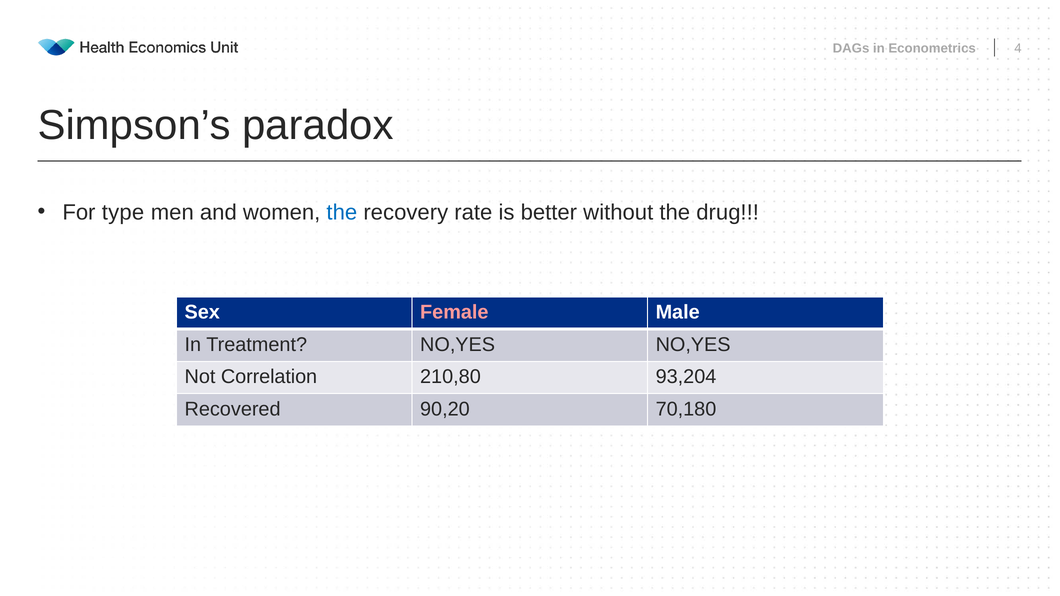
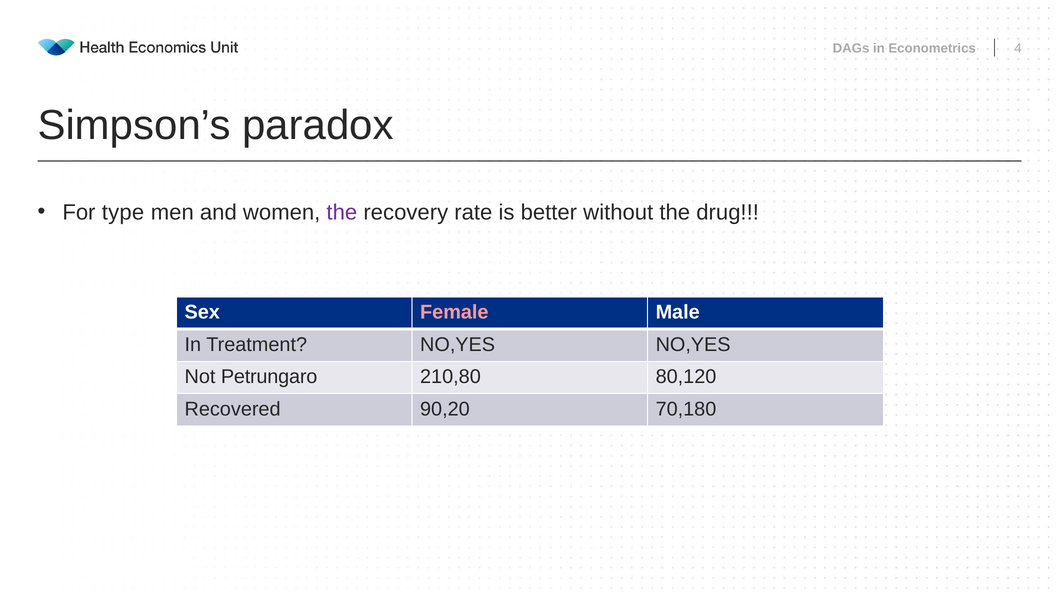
the colour: blue -> purple (342, 212)
Correlation: Correlation -> Petrungaro (269, 377)
93,204: 93,204 -> 80,120 (686, 377)
